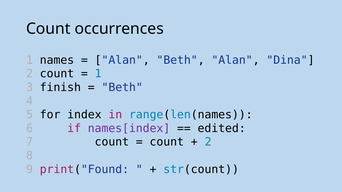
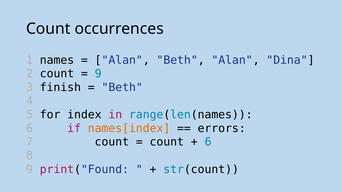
1: 1 -> 9 (98, 74)
names[index colour: purple -> orange (129, 129)
edited: edited -> errors (222, 129)
2: 2 -> 6 (208, 142)
